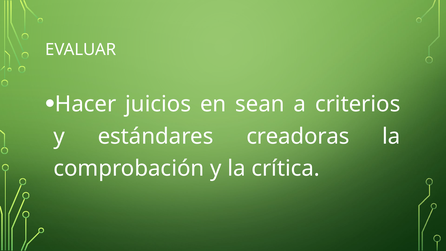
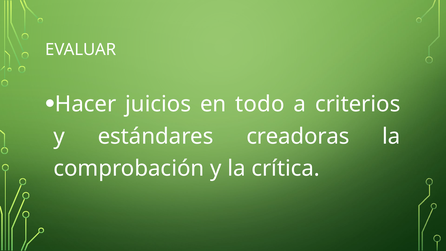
sean: sean -> todo (260, 104)
